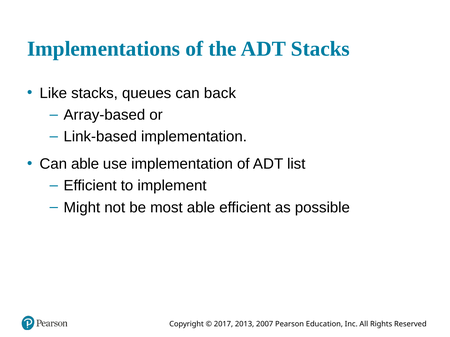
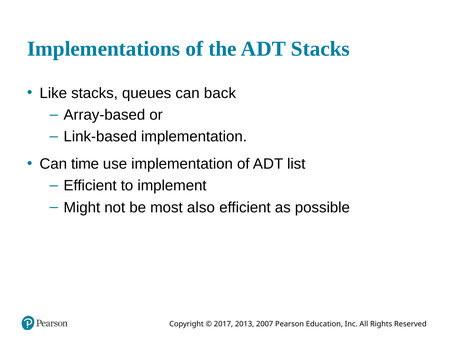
Can able: able -> time (85, 164)
most able: able -> also (201, 208)
